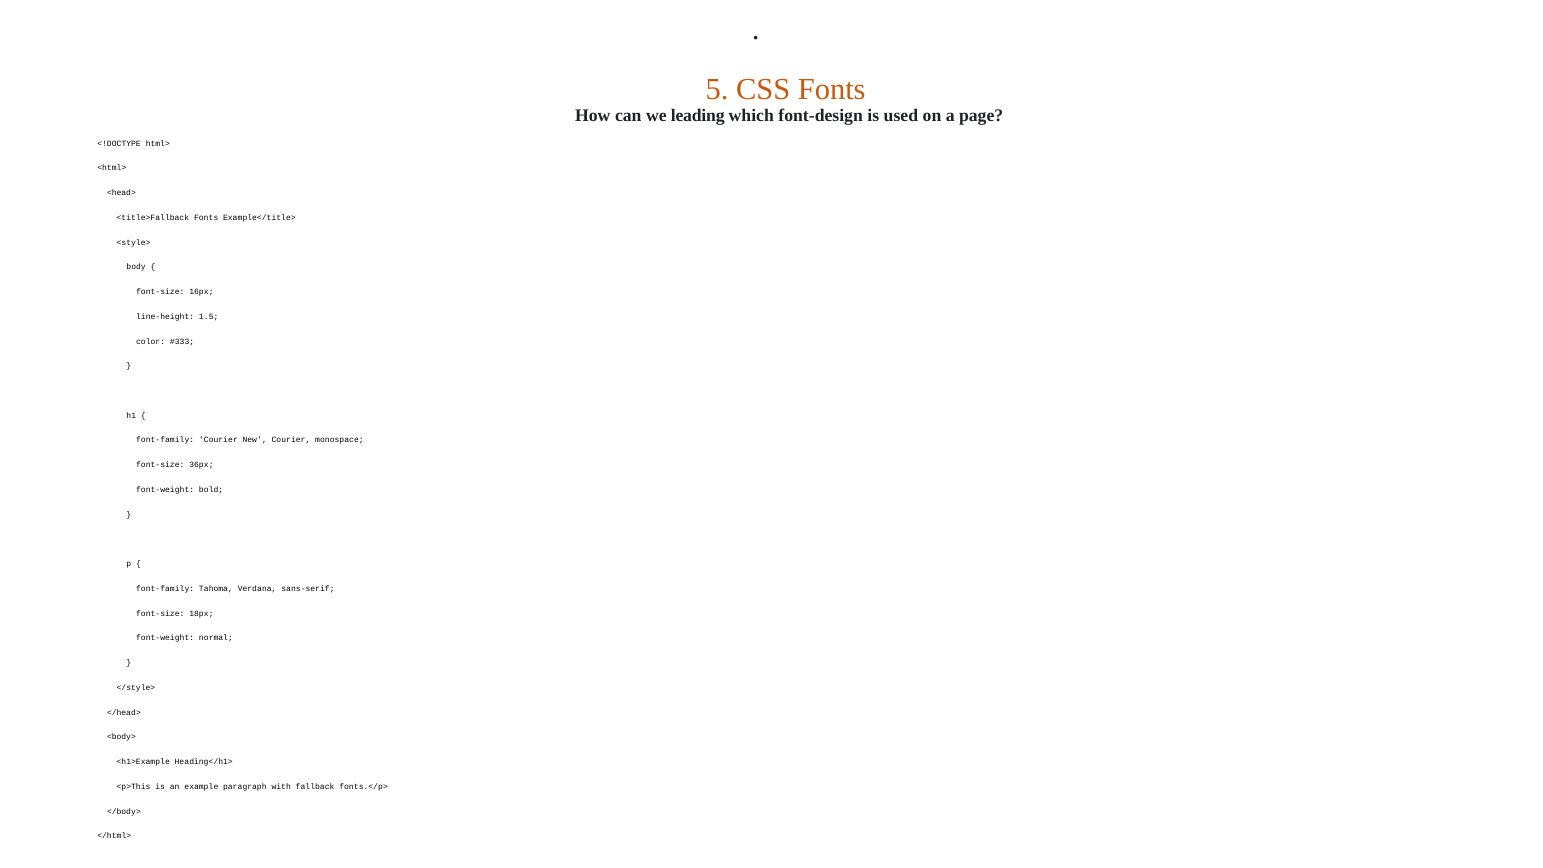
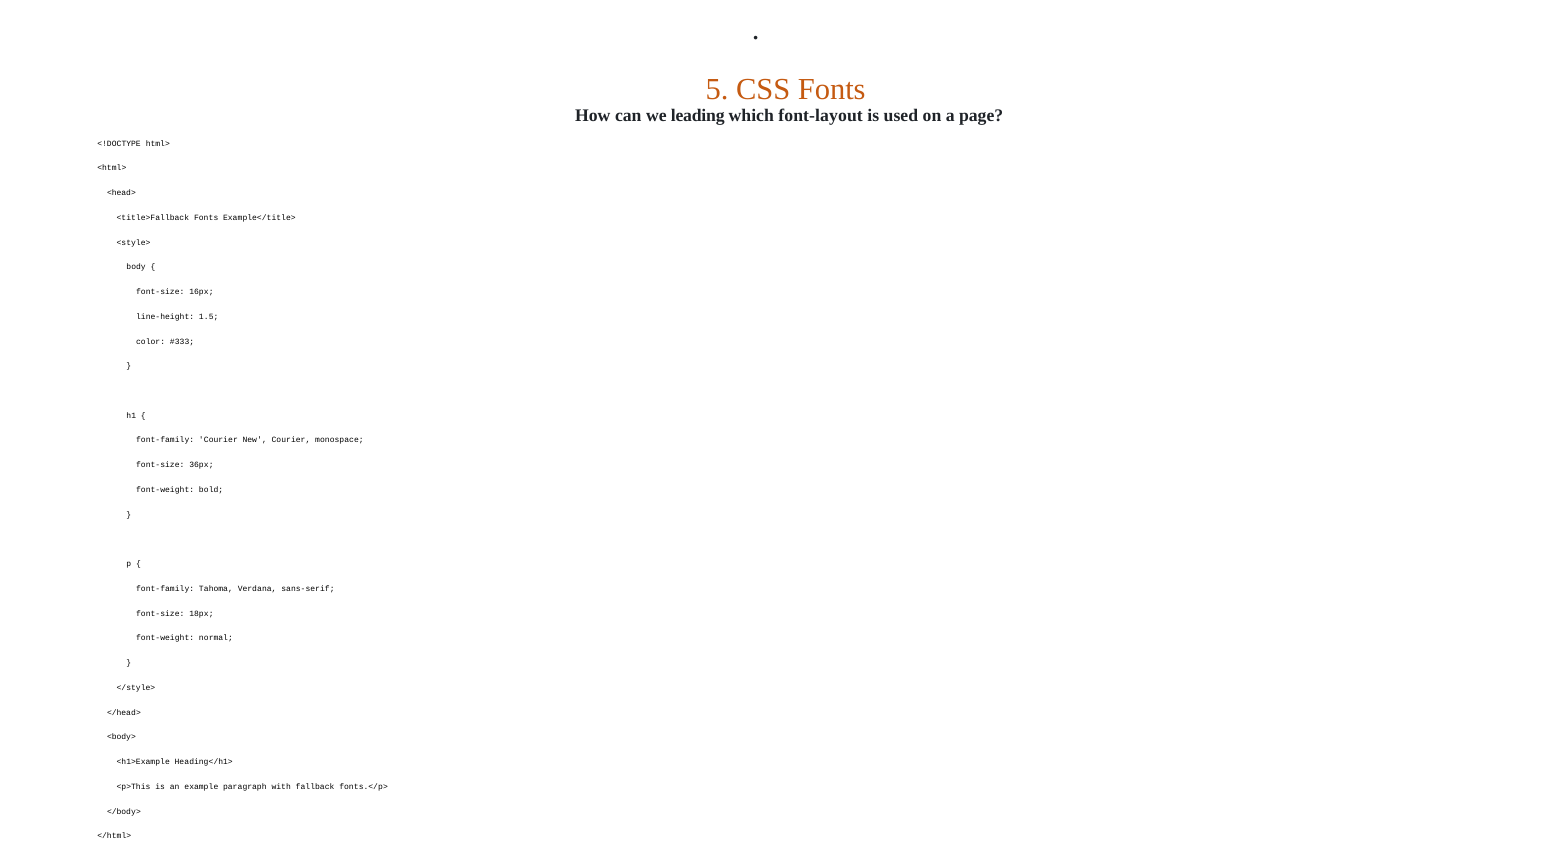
font-design: font-design -> font-layout (821, 116)
